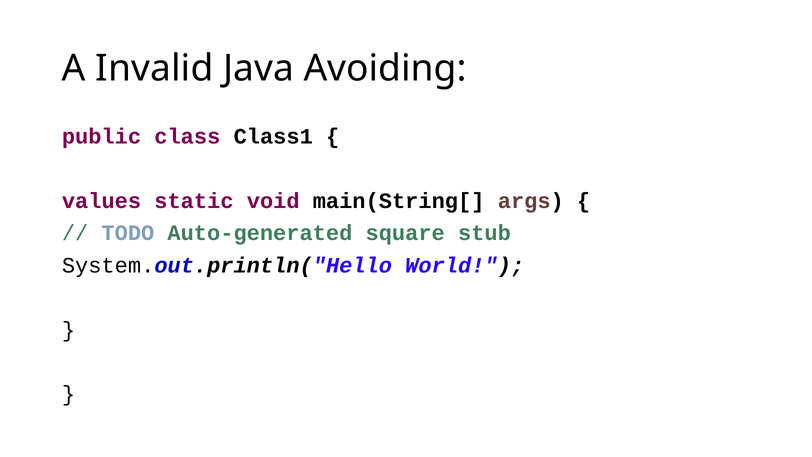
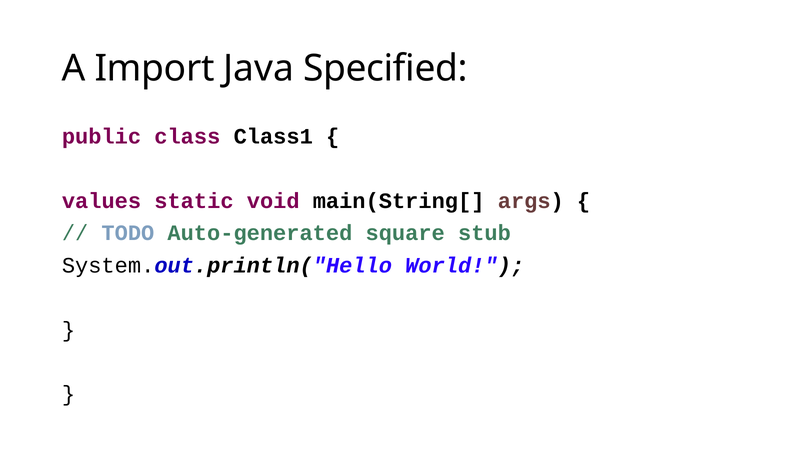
Invalid: Invalid -> Import (155, 68)
Avoiding: Avoiding -> Specified (385, 68)
